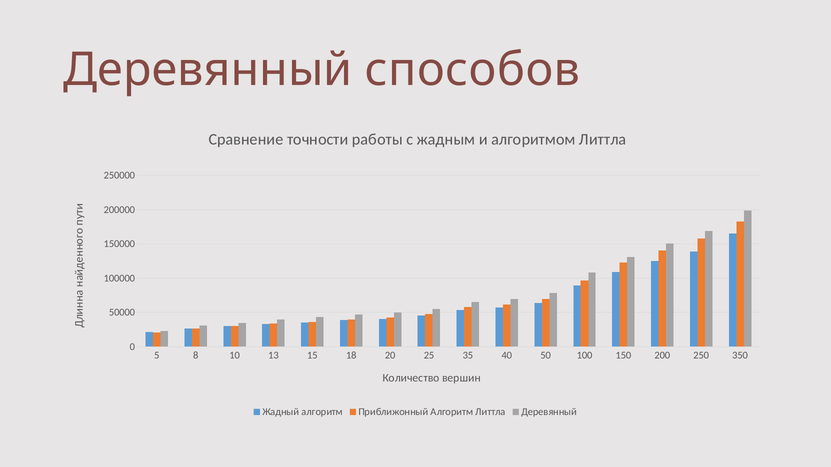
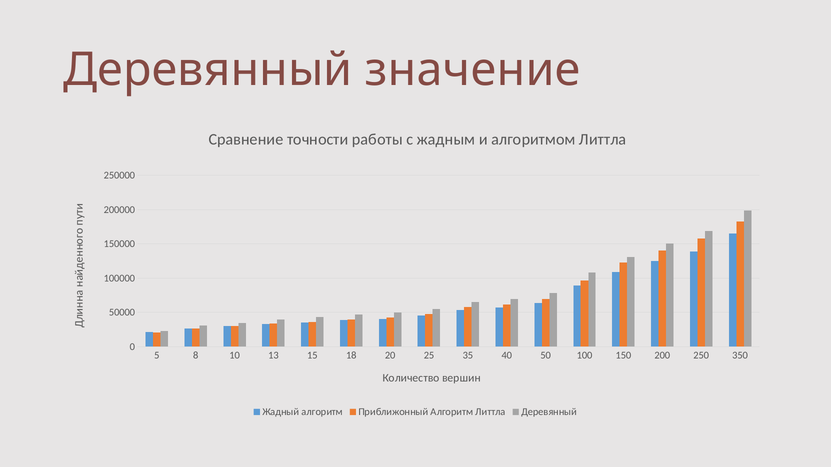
способов: способов -> значение (473, 70)
